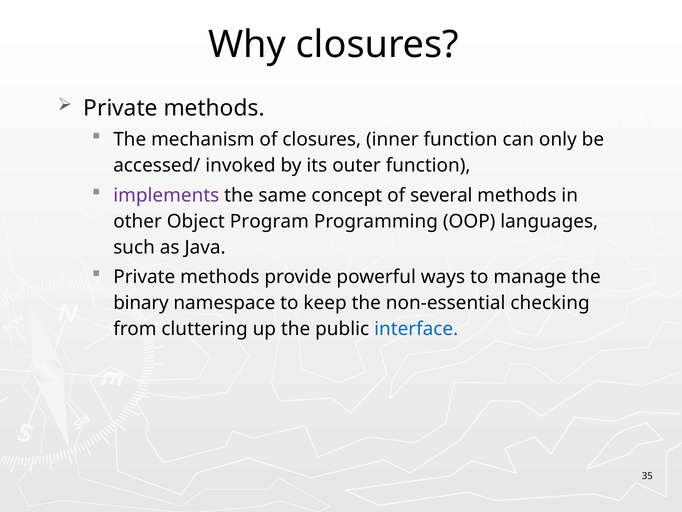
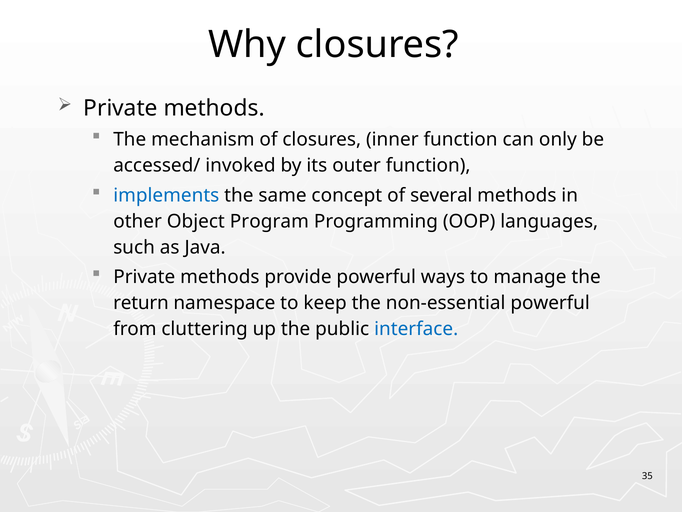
implements colour: purple -> blue (166, 195)
binary: binary -> return (141, 303)
non-essential checking: checking -> powerful (550, 303)
